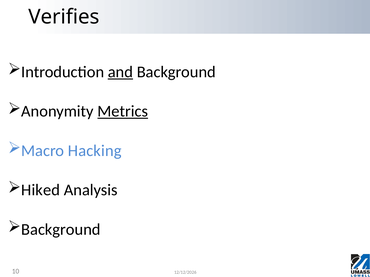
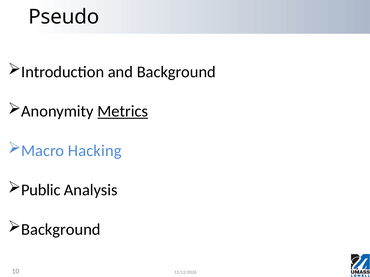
Verifies: Verifies -> Pseudo (64, 17)
and underline: present -> none (120, 72)
Hiked: Hiked -> Public (41, 190)
